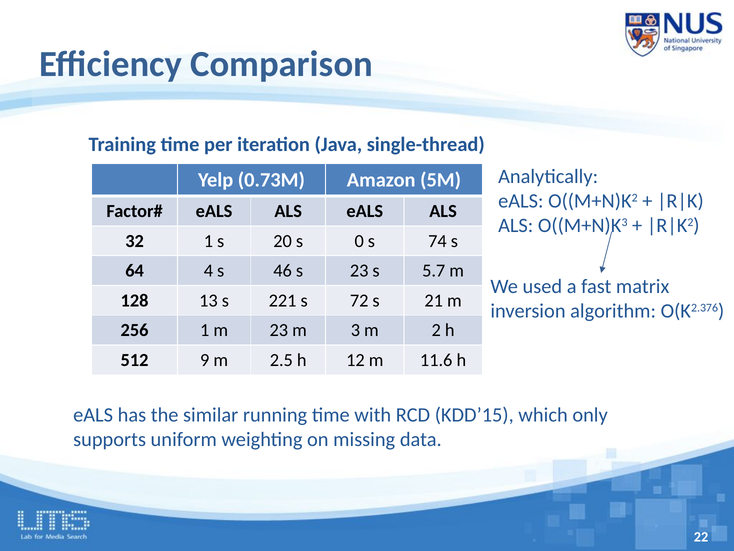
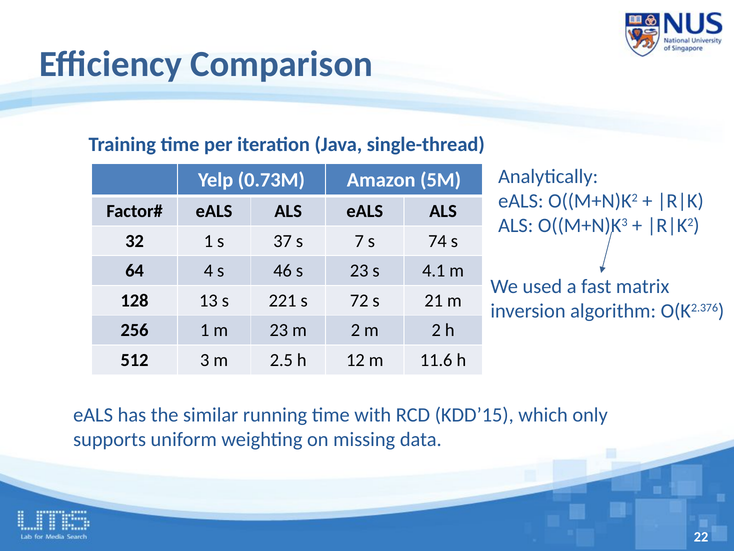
20: 20 -> 37 (283, 241)
0: 0 -> 7 (359, 241)
5.7: 5.7 -> 4.1 (434, 270)
23 m 3: 3 -> 2 (355, 330)
9: 9 -> 3 (205, 360)
